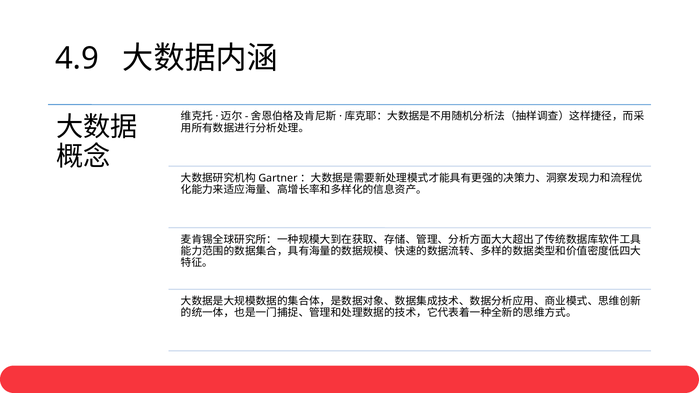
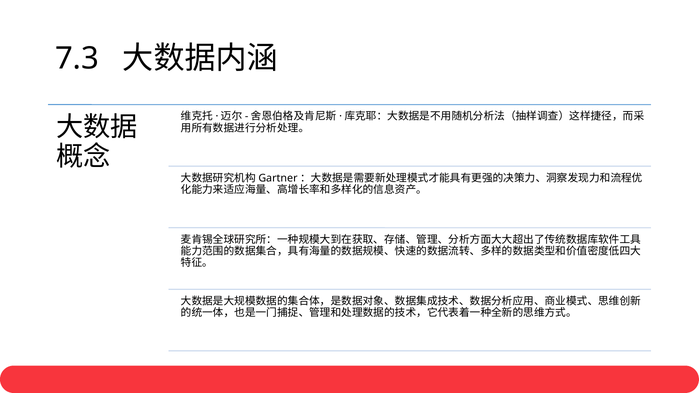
4.9: 4.9 -> 7.3 (77, 59)
